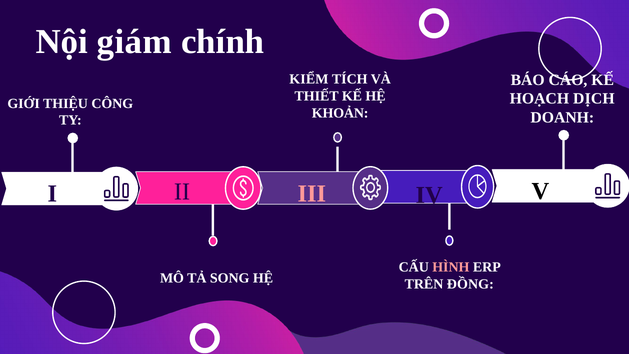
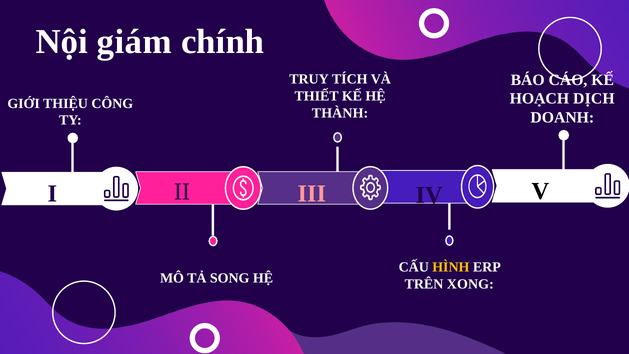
KIỂM: KIỂM -> TRUY (309, 79)
KHOẢN: KHOẢN -> THÀNH (340, 113)
HÌNH colour: pink -> yellow (451, 267)
ĐỒNG: ĐỒNG -> XONG (470, 284)
